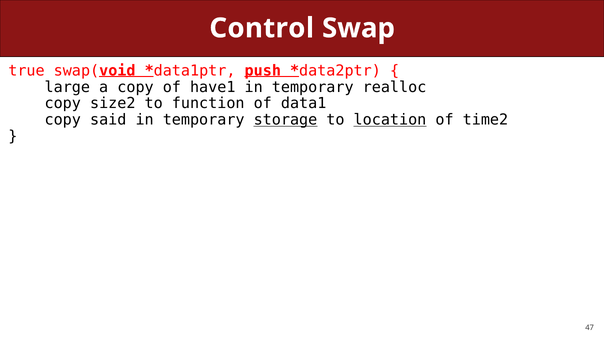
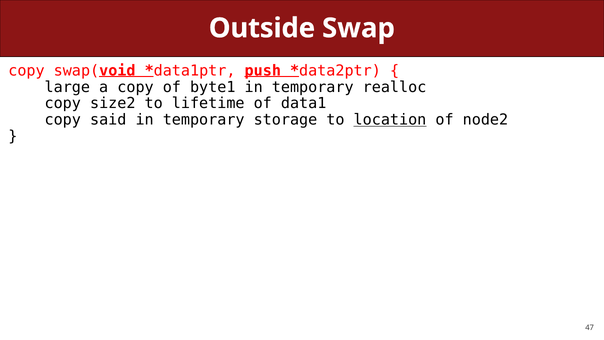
Control: Control -> Outside (262, 28)
true: true -> copy (26, 71)
have1: have1 -> byte1 (213, 87)
function: function -> lifetime (208, 103)
storage underline: present -> none (285, 120)
time2: time2 -> node2 (485, 120)
